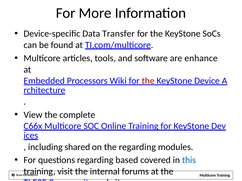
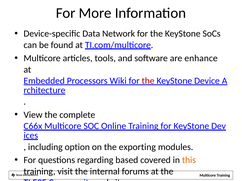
Transfer: Transfer -> Network (119, 34)
shared: shared -> option (77, 147)
the regarding: regarding -> exporting (137, 147)
this colour: blue -> orange (189, 161)
